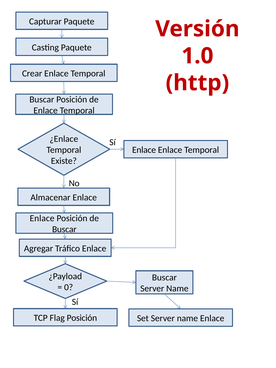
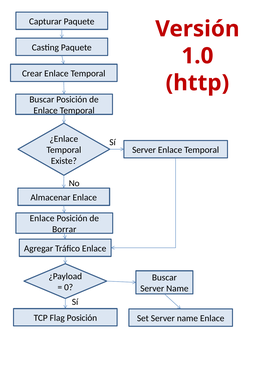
Enlace: Enlace -> Server (144, 150)
Buscar: Buscar -> Borrar (64, 229)
